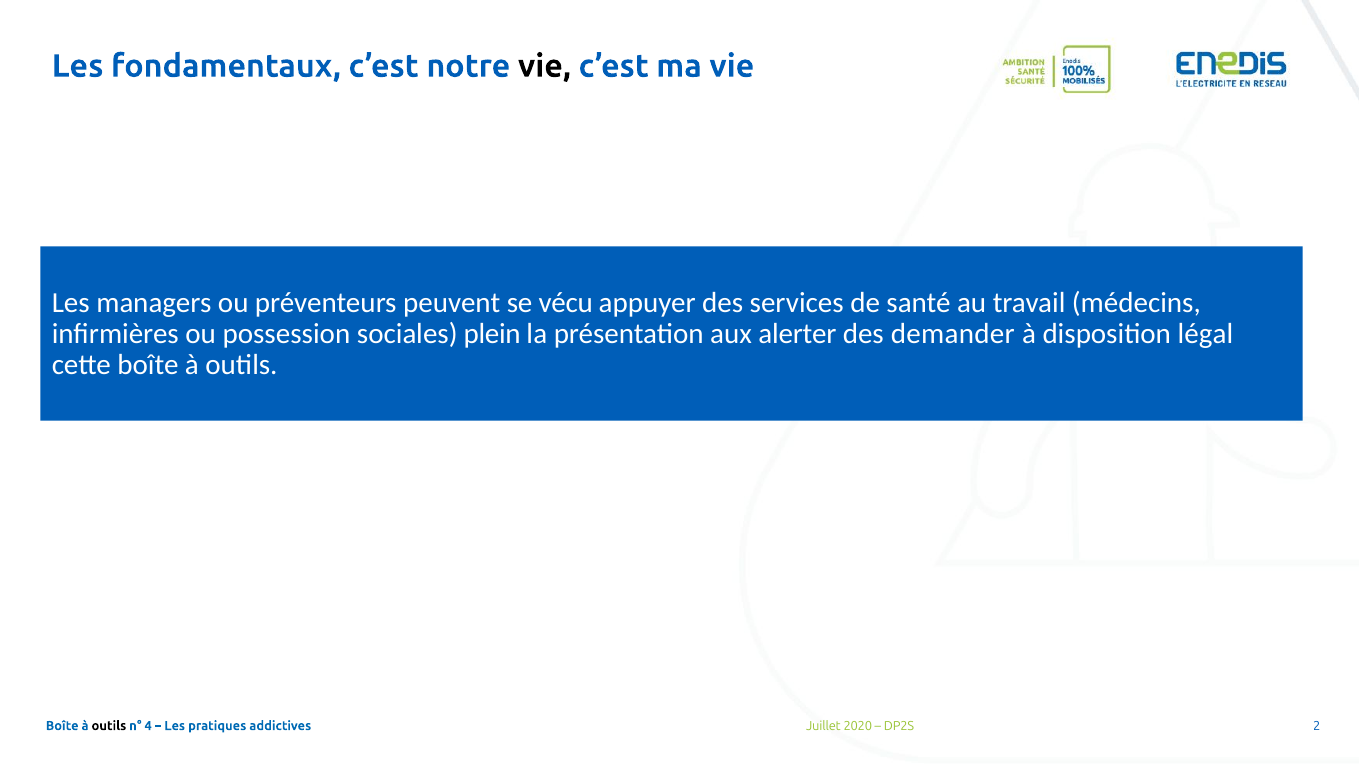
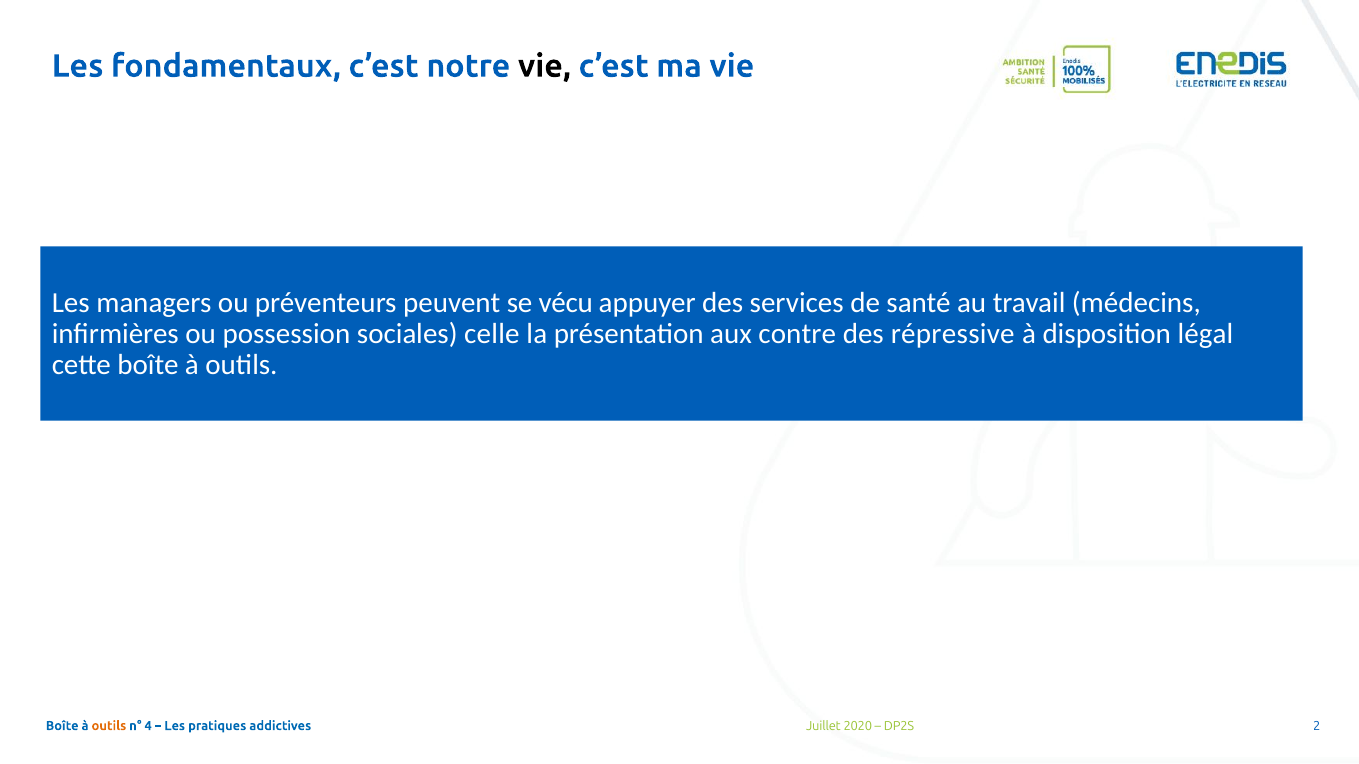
plein: plein -> celle (492, 334)
alerter: alerter -> contre (797, 334)
demander: demander -> répressive (953, 334)
outils colour: black -> orange (109, 726)
